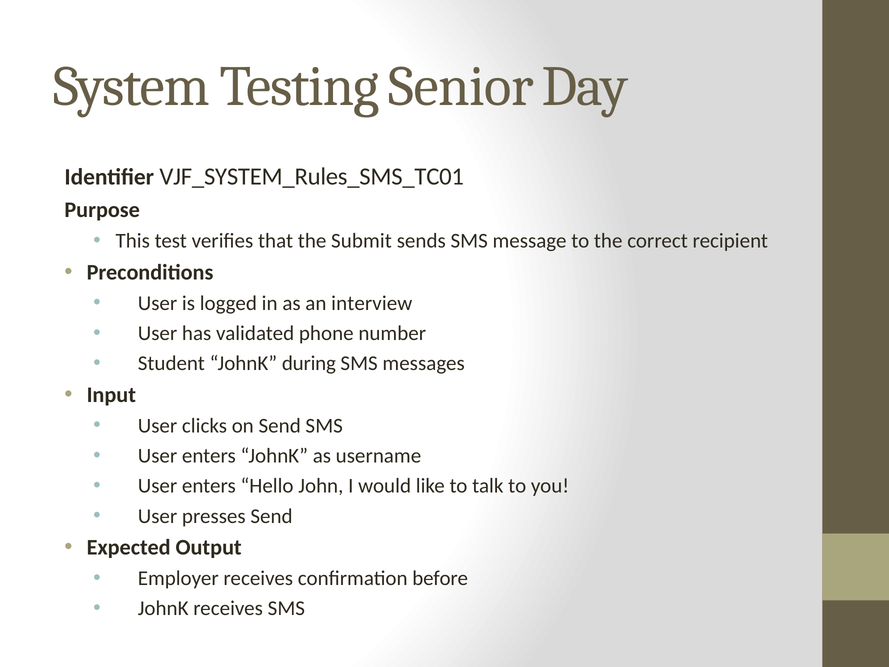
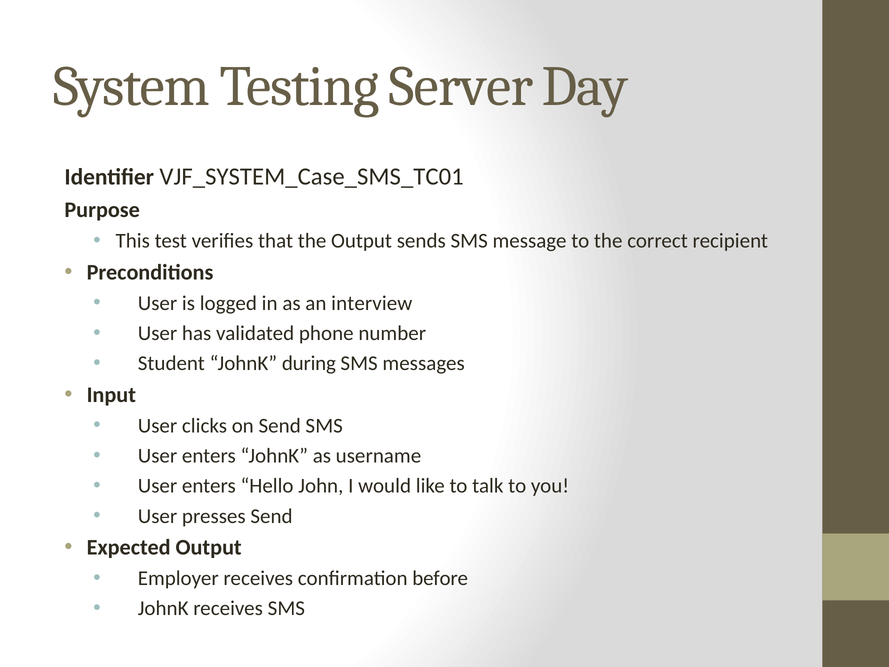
Senior: Senior -> Server (461, 86)
VJF_SYSTEM_Rules_SMS_TC01: VJF_SYSTEM_Rules_SMS_TC01 -> VJF_SYSTEM_Case_SMS_TC01 (312, 177)
the Submit: Submit -> Output (362, 241)
